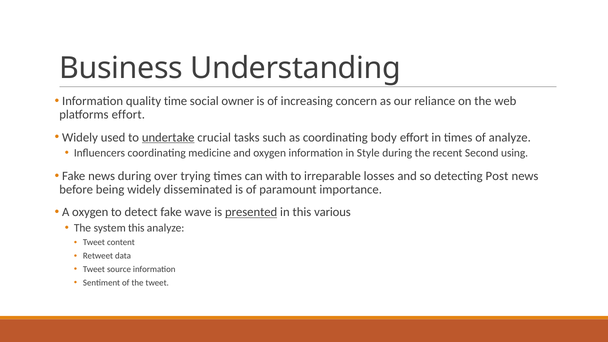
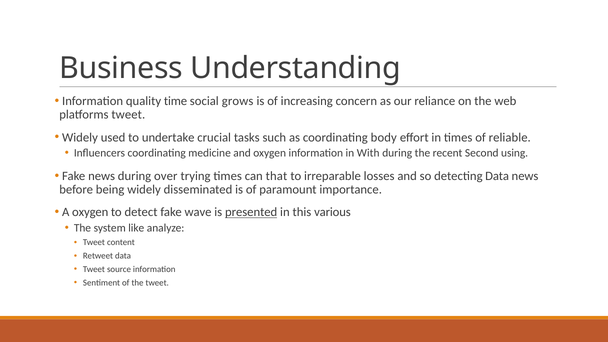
owner: owner -> grows (238, 101)
platforms effort: effort -> tweet (128, 115)
undertake underline: present -> none (168, 137)
of analyze: analyze -> reliable (510, 137)
Style: Style -> With (368, 153)
with: with -> that (277, 176)
detecting Post: Post -> Data (497, 176)
system this: this -> like (136, 228)
